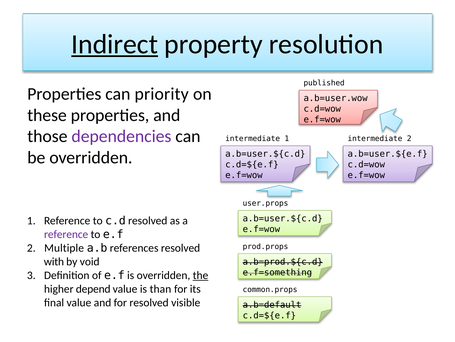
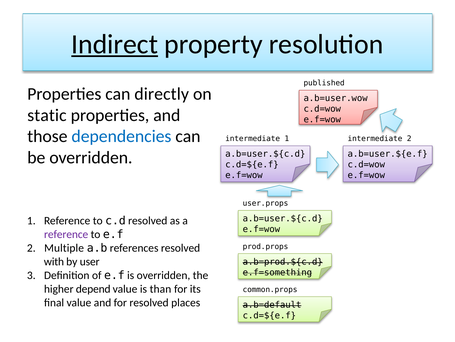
priority: priority -> directly (162, 94)
these: these -> static (47, 115)
dependencies colour: purple -> blue (121, 136)
void: void -> user (90, 261)
the underline: present -> none (201, 275)
visible: visible -> places (186, 302)
